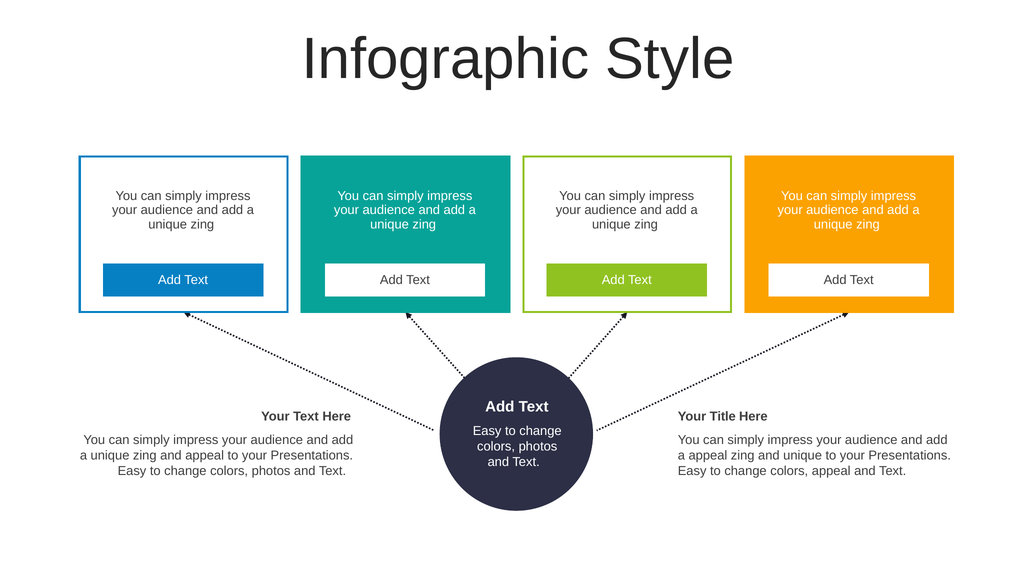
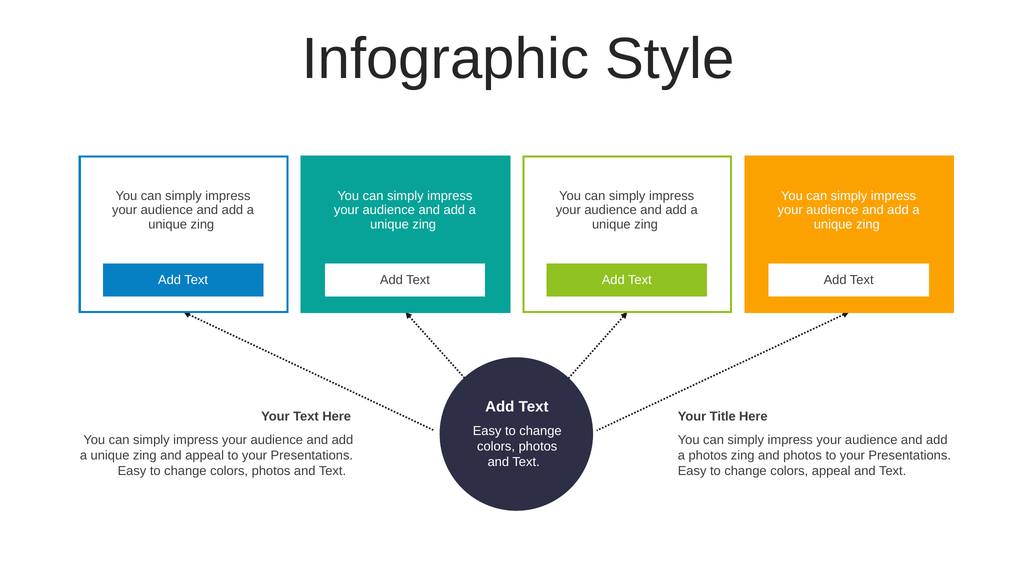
a appeal: appeal -> photos (708, 455)
and unique: unique -> photos (803, 455)
